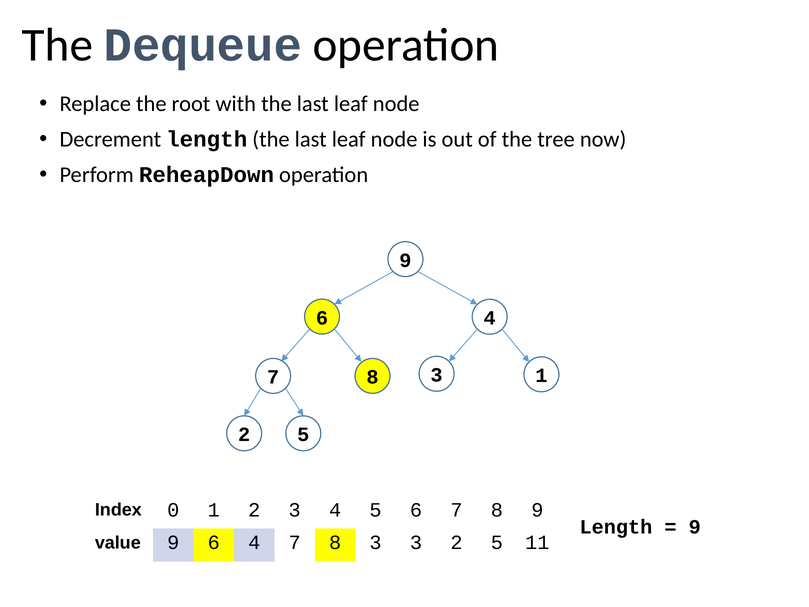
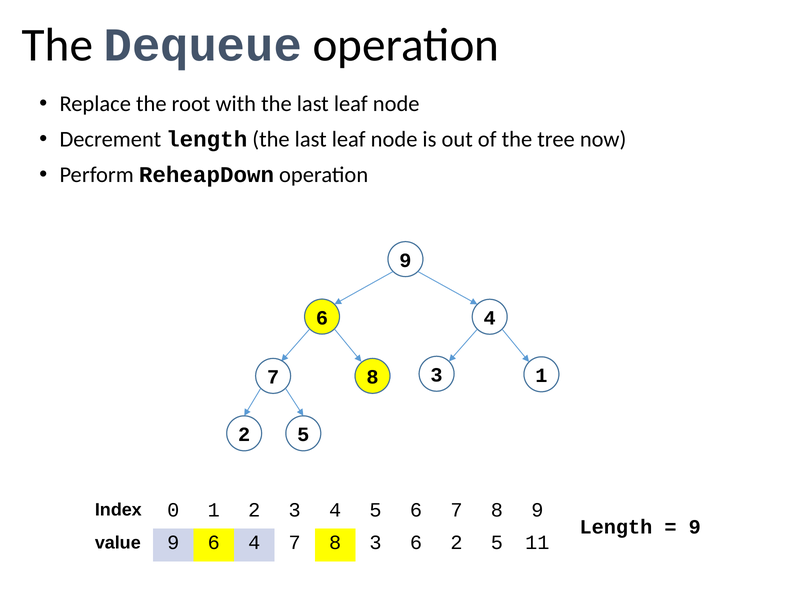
3 3: 3 -> 6 (416, 543)
